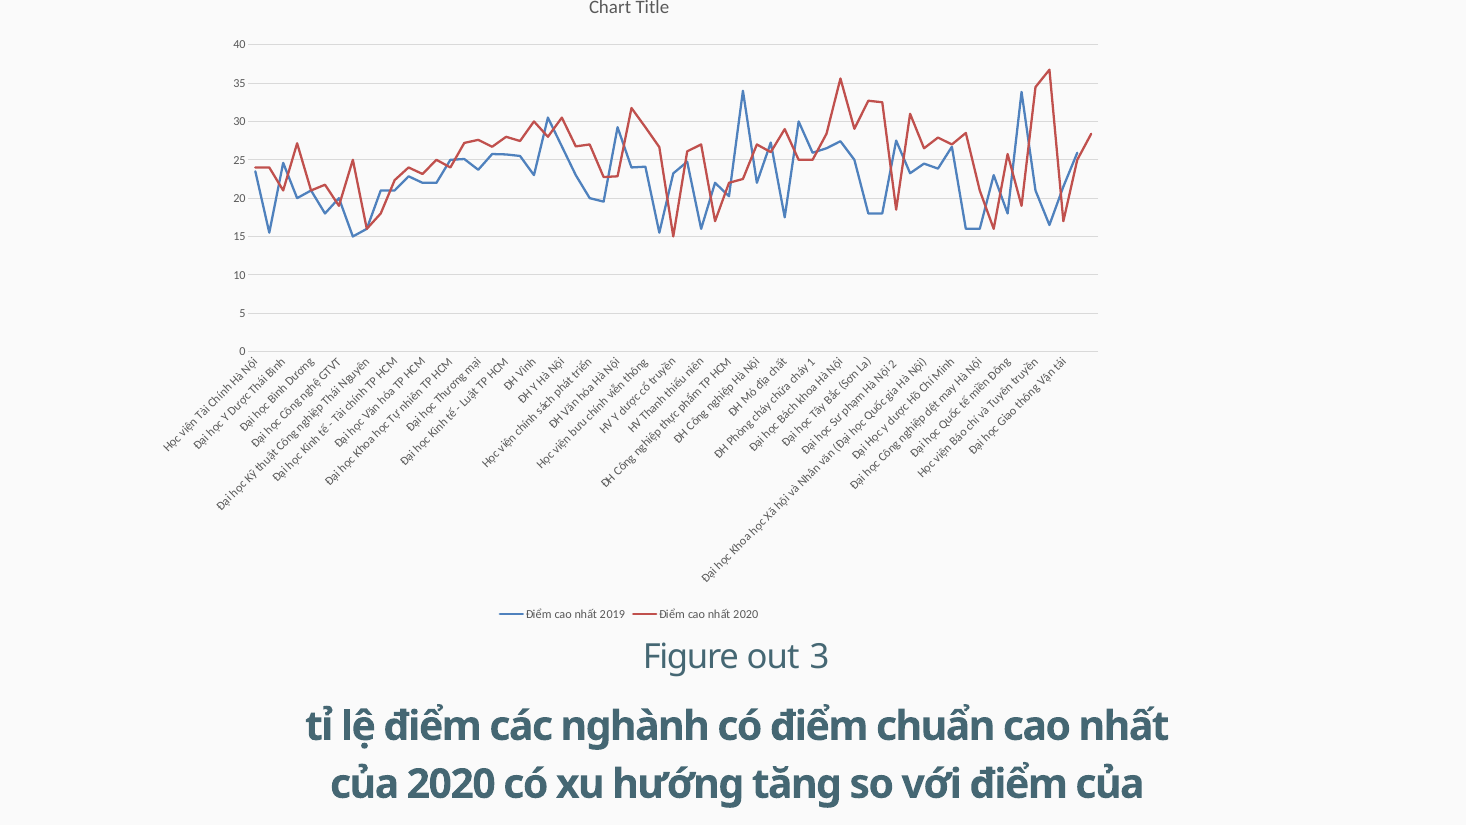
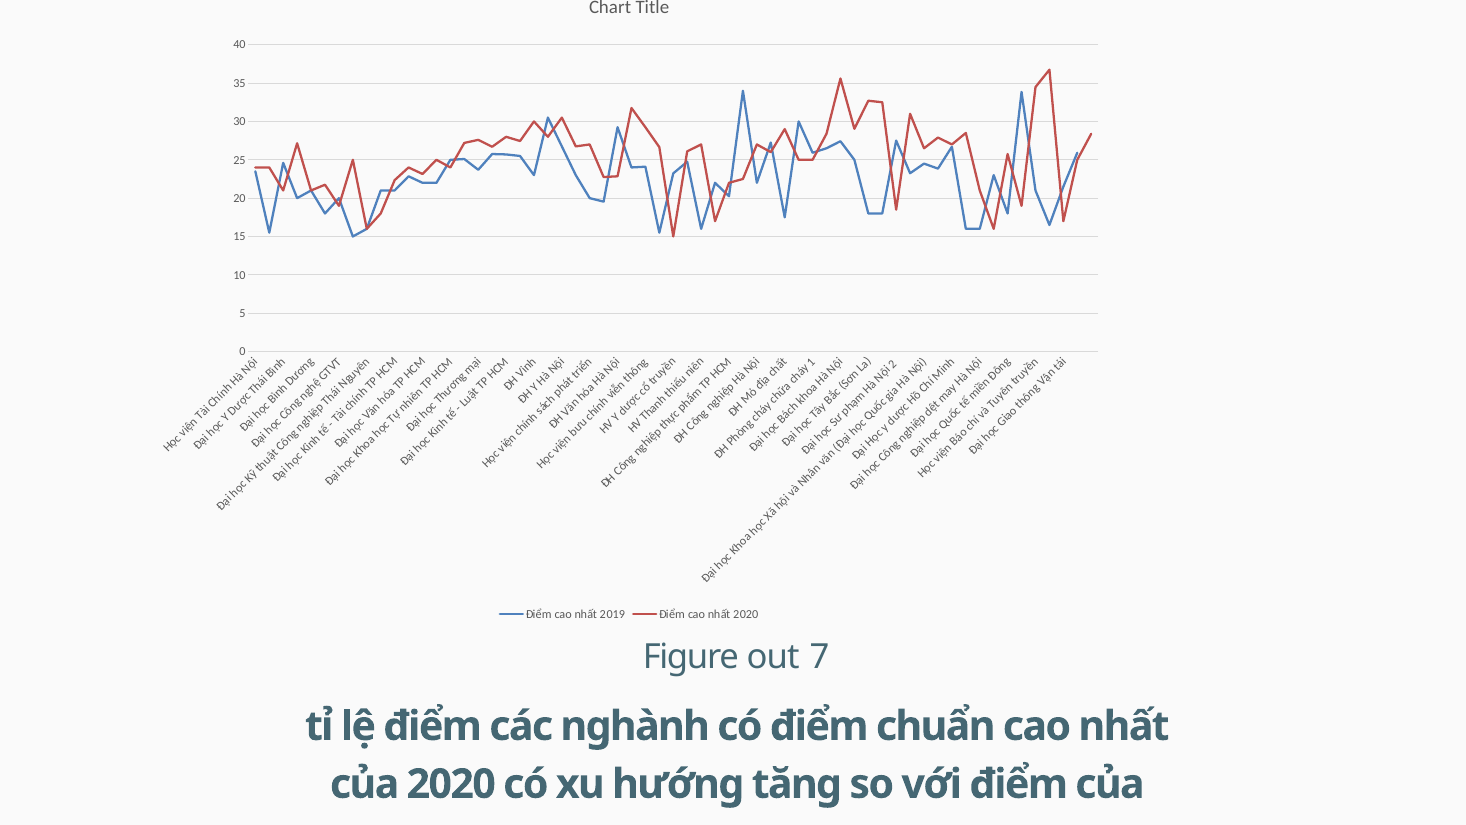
3: 3 -> 7 (820, 657)
